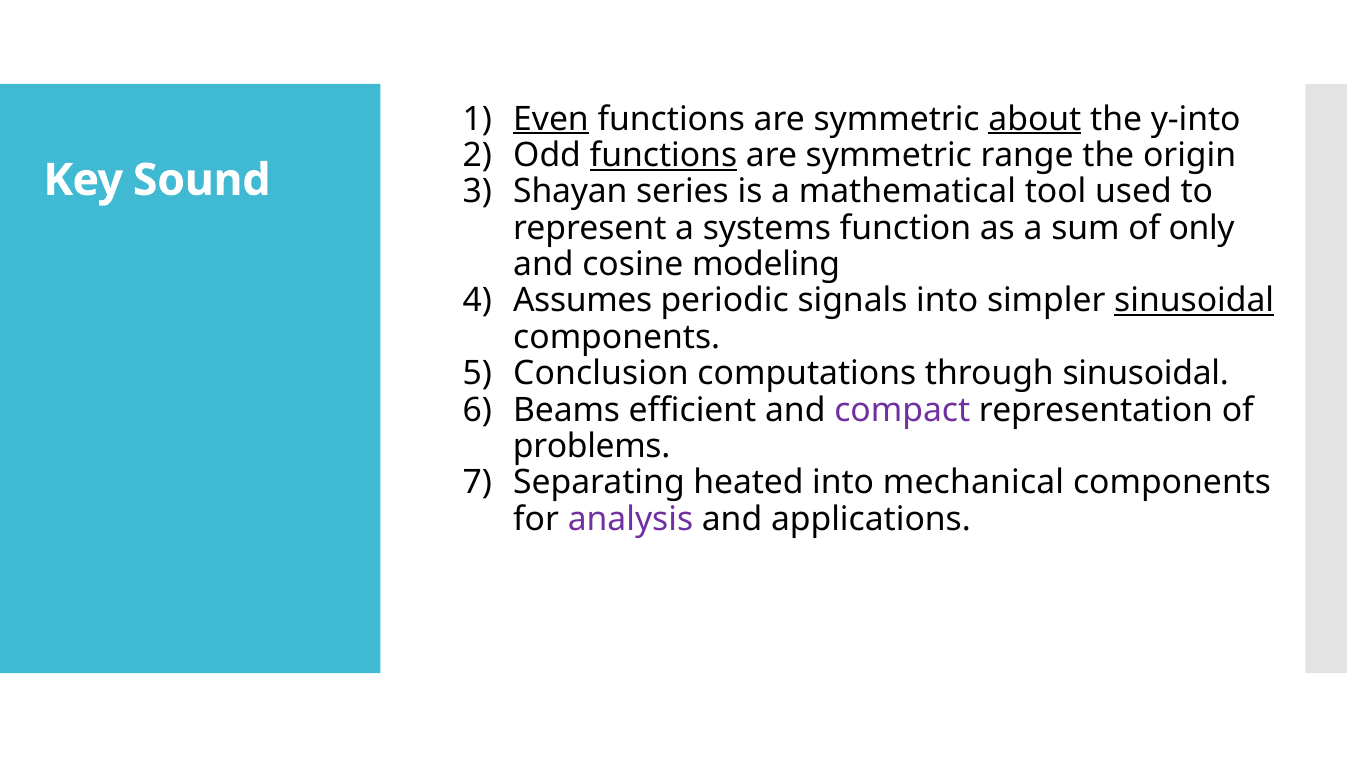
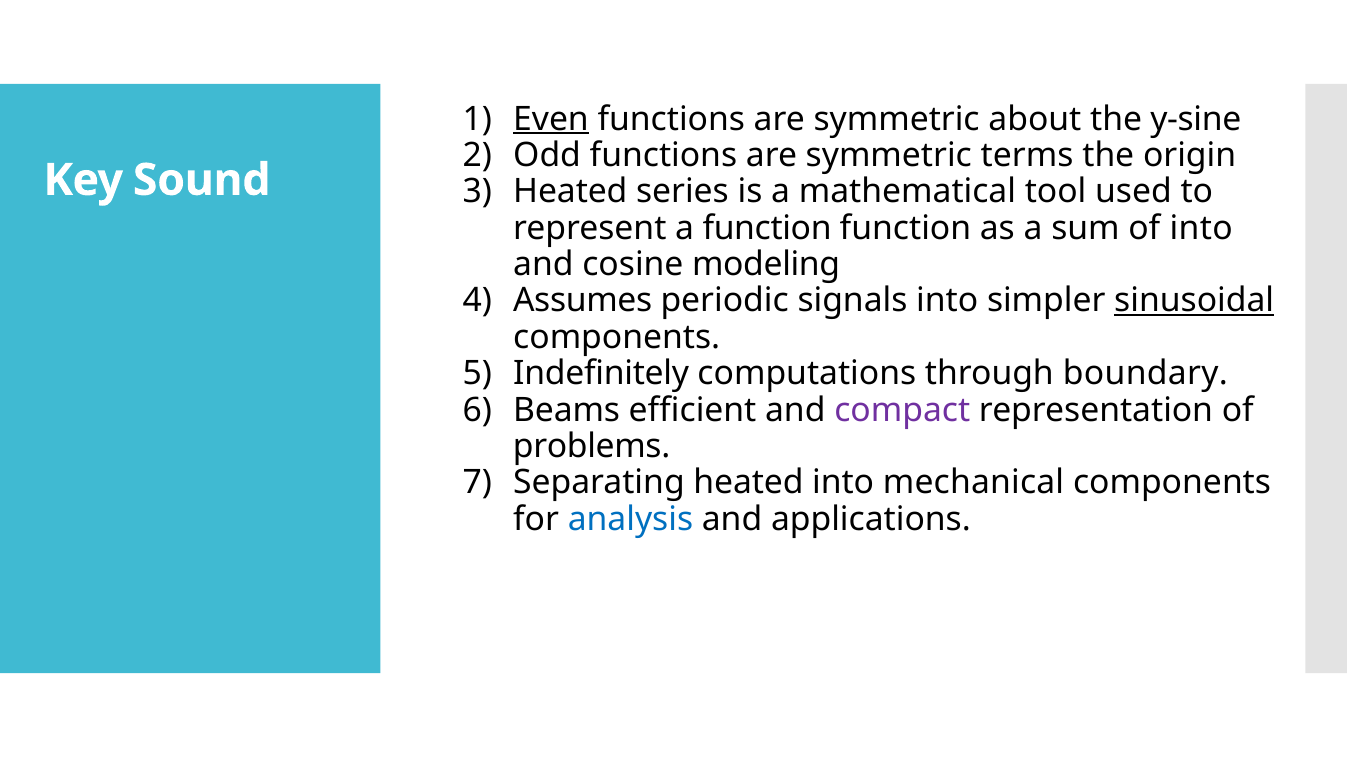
about underline: present -> none (1035, 119)
y-into: y-into -> y-sine (1196, 119)
functions underline: present -> none (663, 155)
range: range -> terms (1027, 155)
Shayan: Shayan -> Heated (570, 192)
a systems: systems -> function (767, 228)
of only: only -> into (1201, 228)
Conclusion: Conclusion -> Indefinitely (601, 373)
through sinusoidal: sinusoidal -> boundary (1145, 373)
analysis colour: purple -> blue (630, 519)
